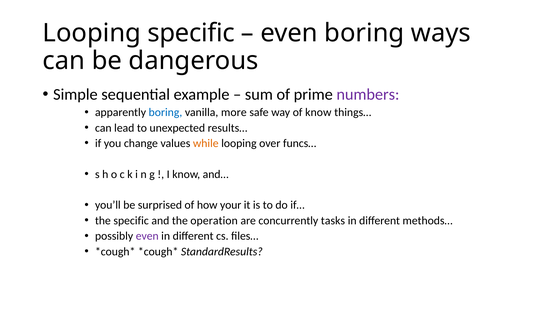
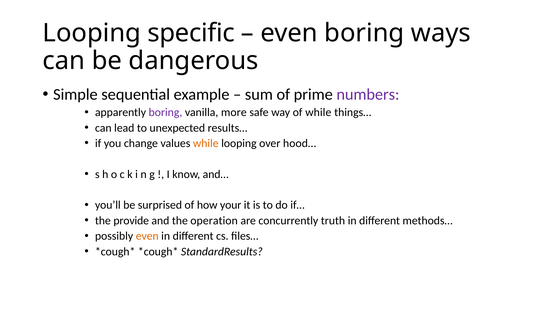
boring colour: blue -> purple (165, 113)
of know: know -> while (318, 113)
funcs…: funcs… -> hood… (300, 144)
the specific: specific -> provide (131, 221)
tasks: tasks -> truth (333, 221)
even colour: purple -> orange (147, 236)
